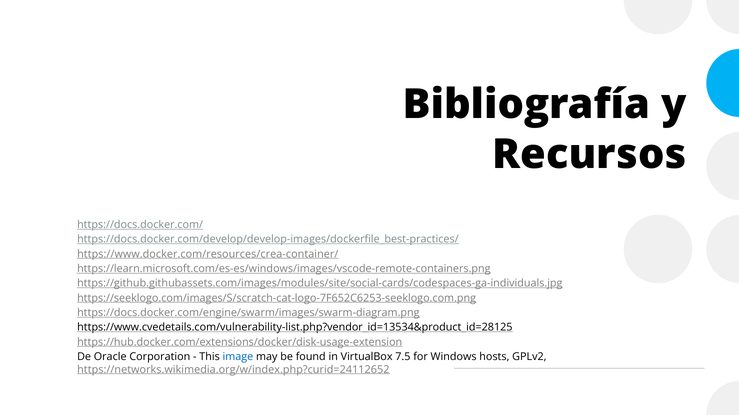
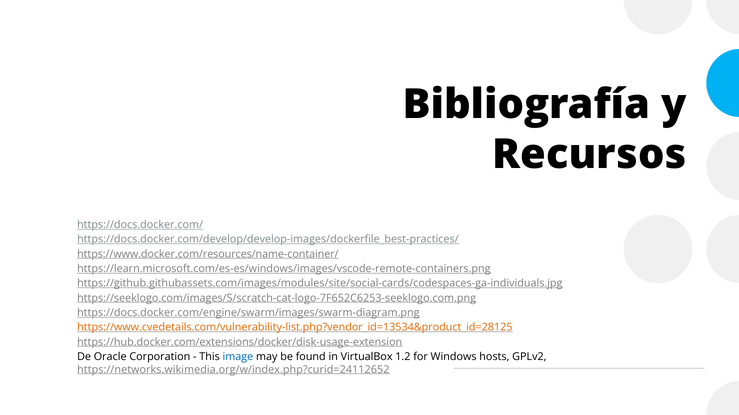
https://www.docker.com/resources/crea-container/: https://www.docker.com/resources/crea-container/ -> https://www.docker.com/resources/name-container/ (208, 254)
https://www.cvedetails.com/vulnerability-list.php?vendor_id=13534&product_id=28125 colour: black -> orange (295, 328)
7.5: 7.5 -> 1.2 (403, 357)
